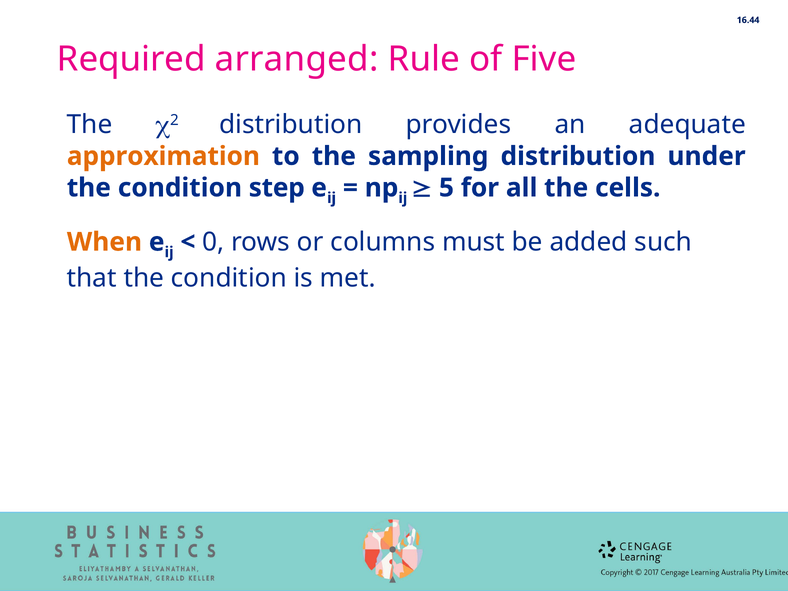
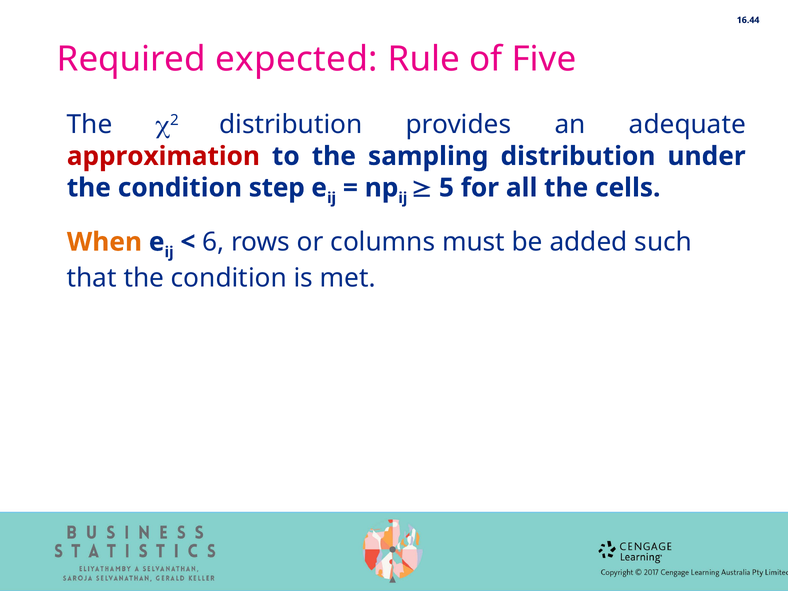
arranged: arranged -> expected (297, 59)
approximation colour: orange -> red (163, 156)
0: 0 -> 6 (213, 242)
